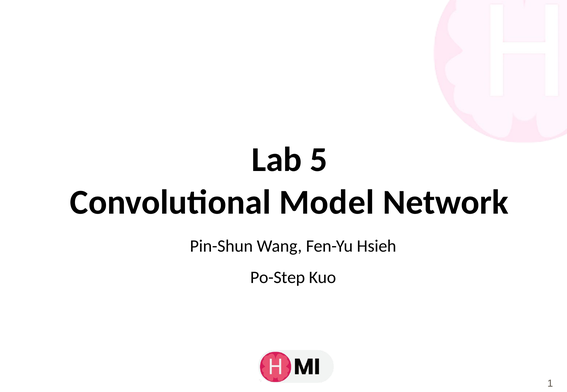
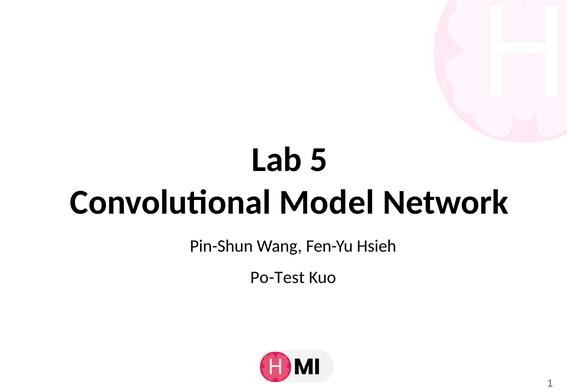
Po-Step: Po-Step -> Po-Test (277, 278)
